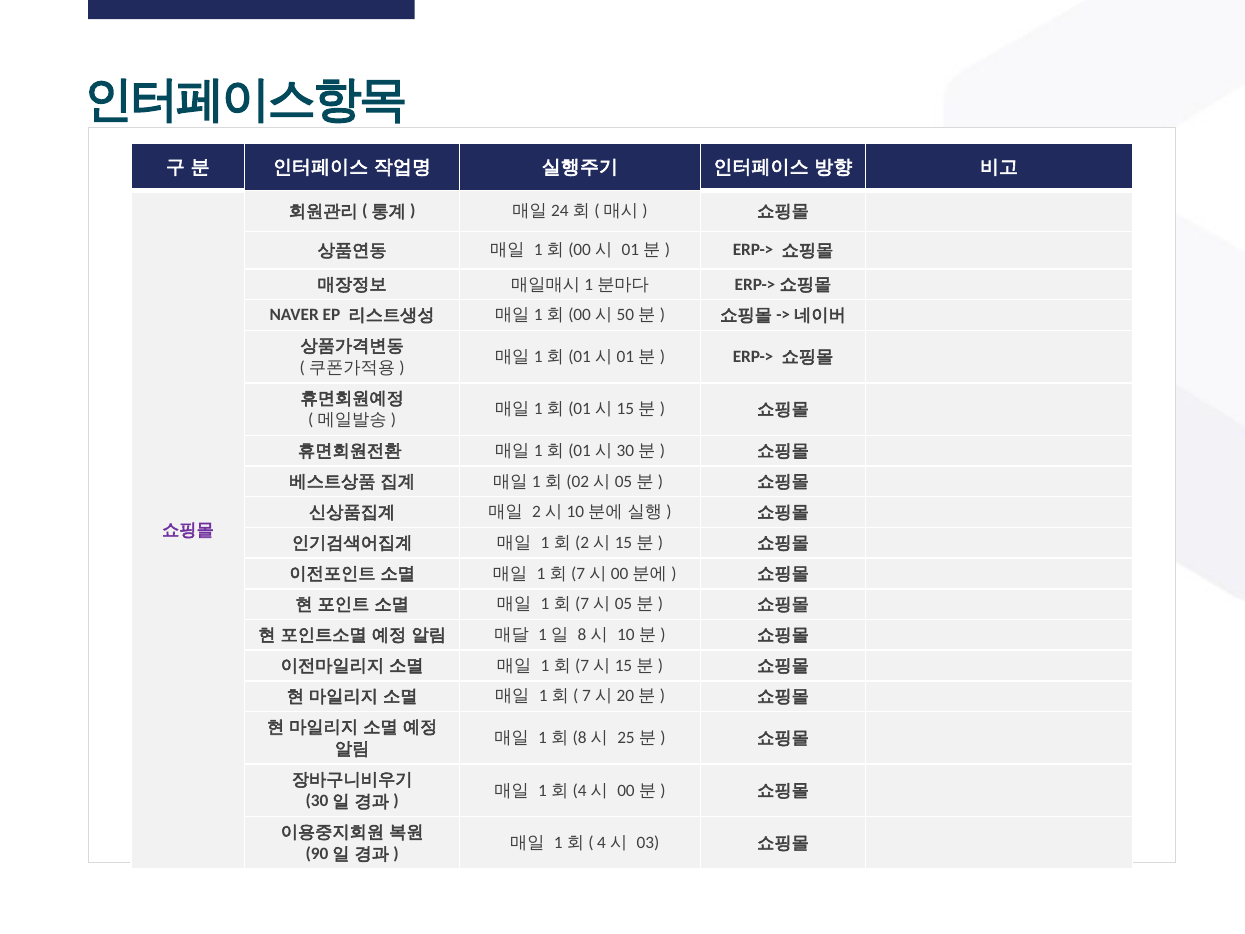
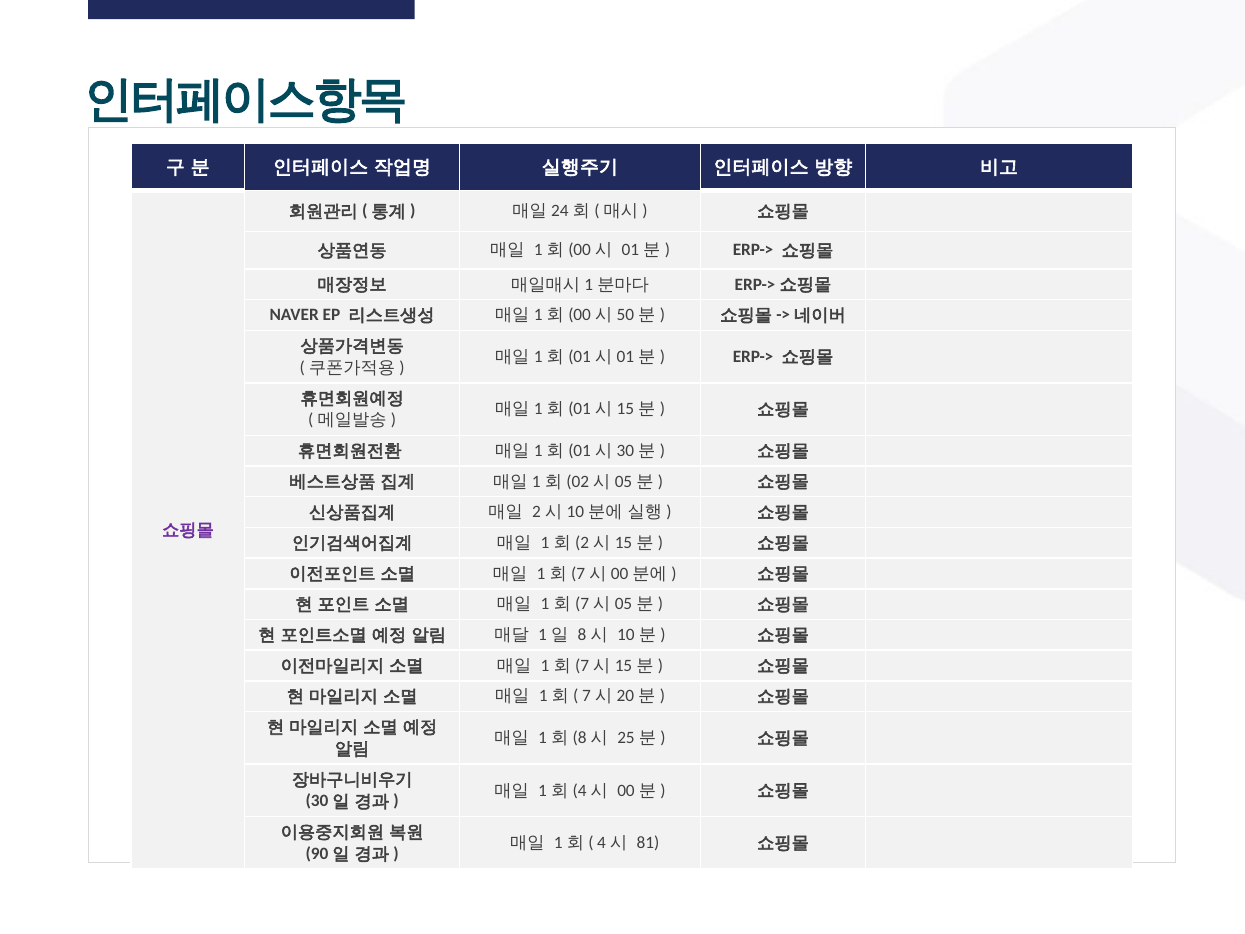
03: 03 -> 81 (648, 843)
